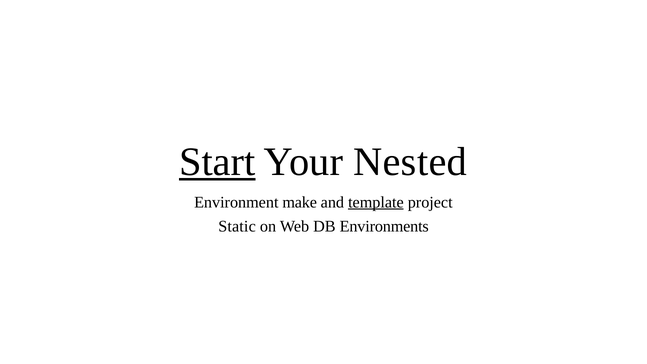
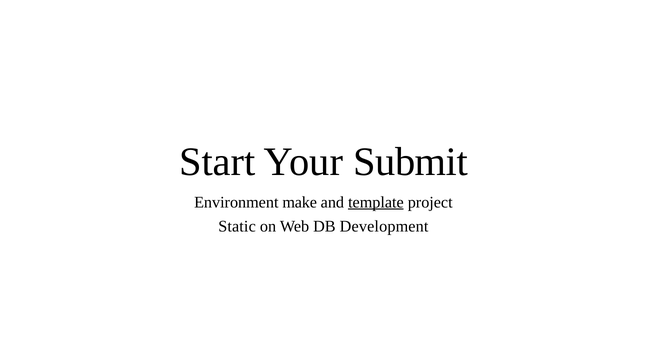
Start underline: present -> none (217, 162)
Nested: Nested -> Submit (411, 162)
Environments: Environments -> Development (384, 226)
